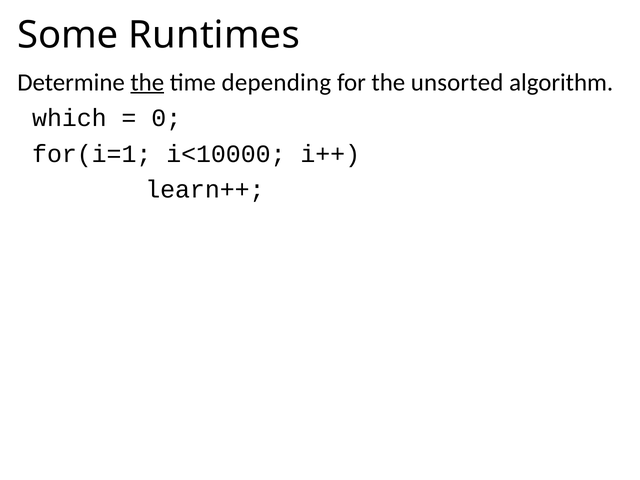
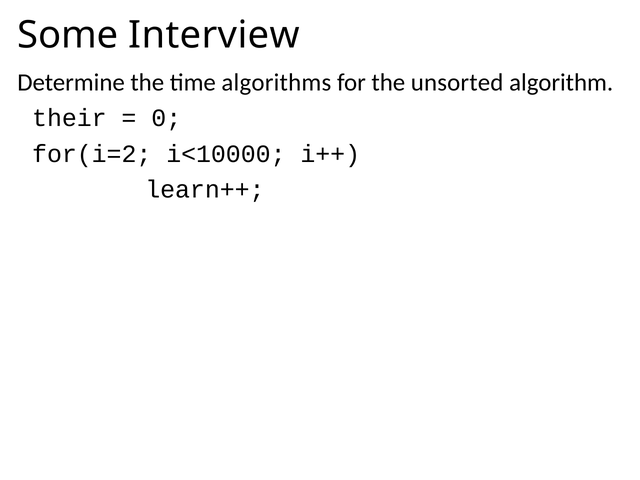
Runtimes: Runtimes -> Interview (214, 35)
the underline: present -> none (147, 82)
depending: depending -> algorithms (276, 82)
which: which -> their (69, 118)
for(i=1: for(i=1 -> for(i=2 (92, 154)
